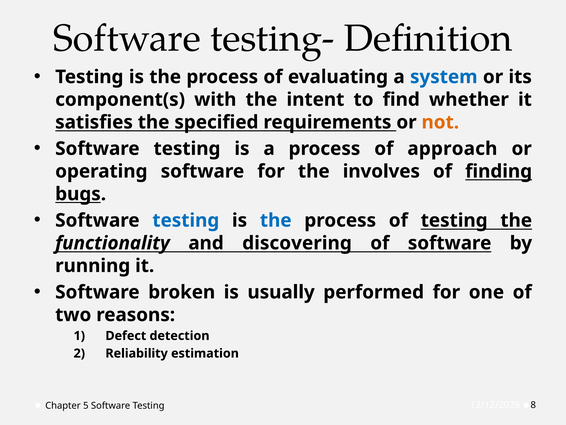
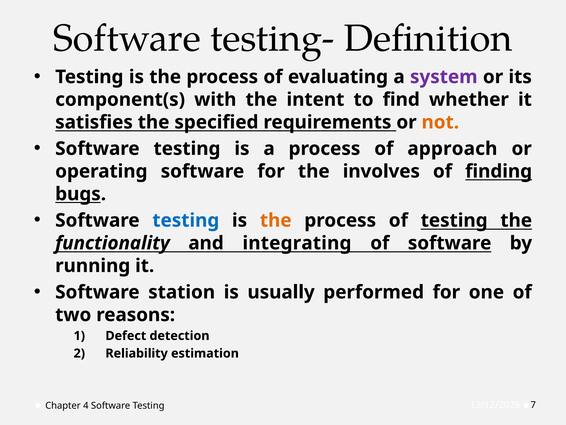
system colour: blue -> purple (444, 77)
the colour: blue -> orange (276, 220)
discovering: discovering -> integrating (297, 243)
broken: broken -> station (182, 292)
5: 5 -> 4 (86, 405)
8: 8 -> 7 (533, 405)
